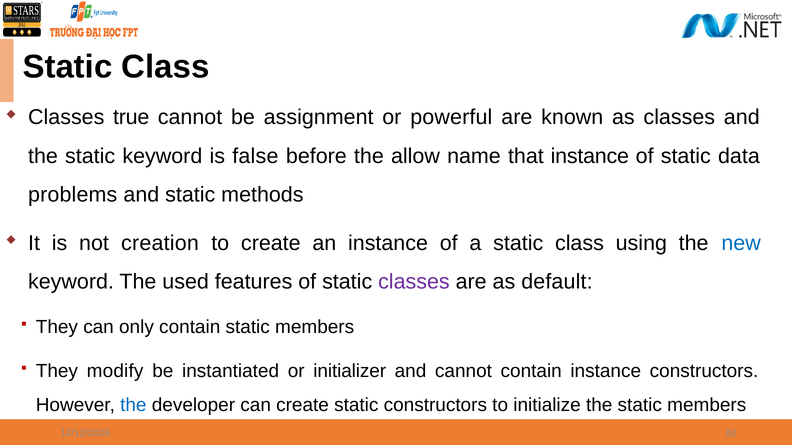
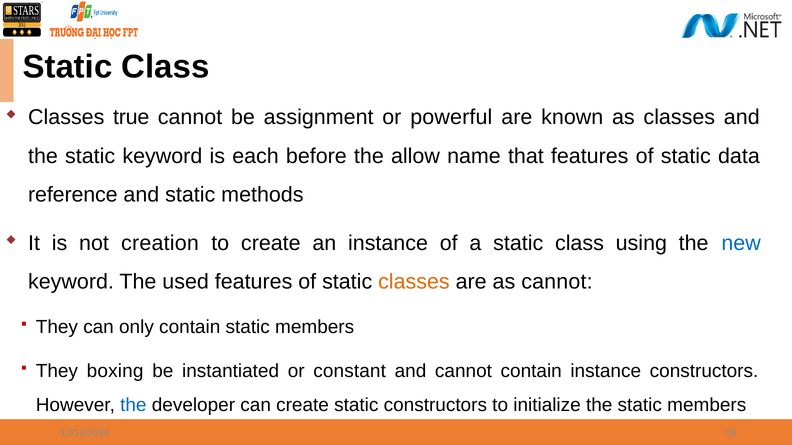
false: false -> each (255, 156)
that instance: instance -> features (590, 156)
problems: problems -> reference (73, 195)
classes colour: purple -> orange (414, 282)
as default: default -> cannot (557, 282)
modify: modify -> boxing (115, 371)
initializer: initializer -> constant (350, 371)
82: 82 -> 28 (731, 434)
